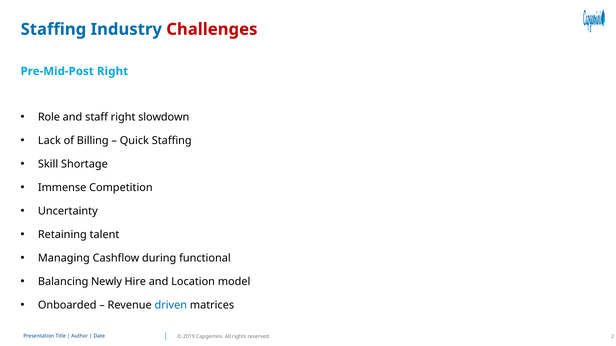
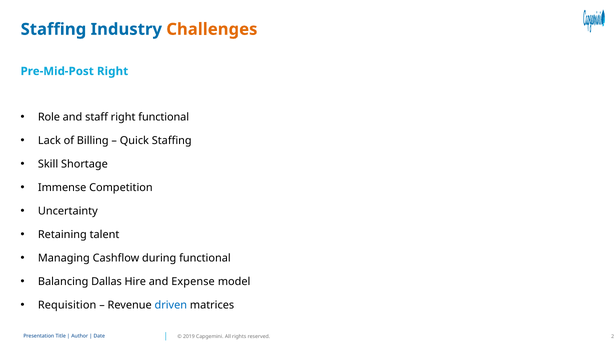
Challenges colour: red -> orange (212, 29)
right slowdown: slowdown -> functional (164, 117)
Newly: Newly -> Dallas (107, 282)
Location: Location -> Expense (193, 282)
Onboarded: Onboarded -> Requisition (67, 305)
